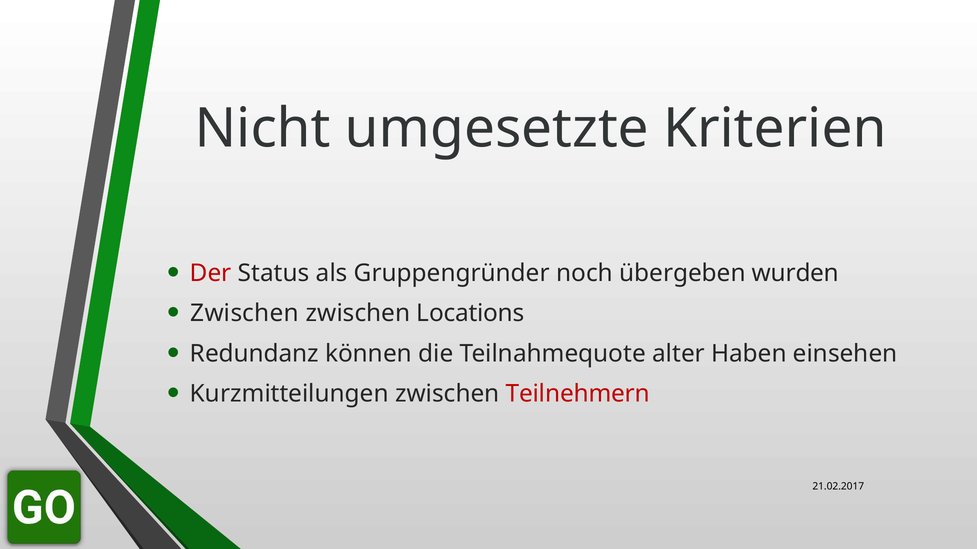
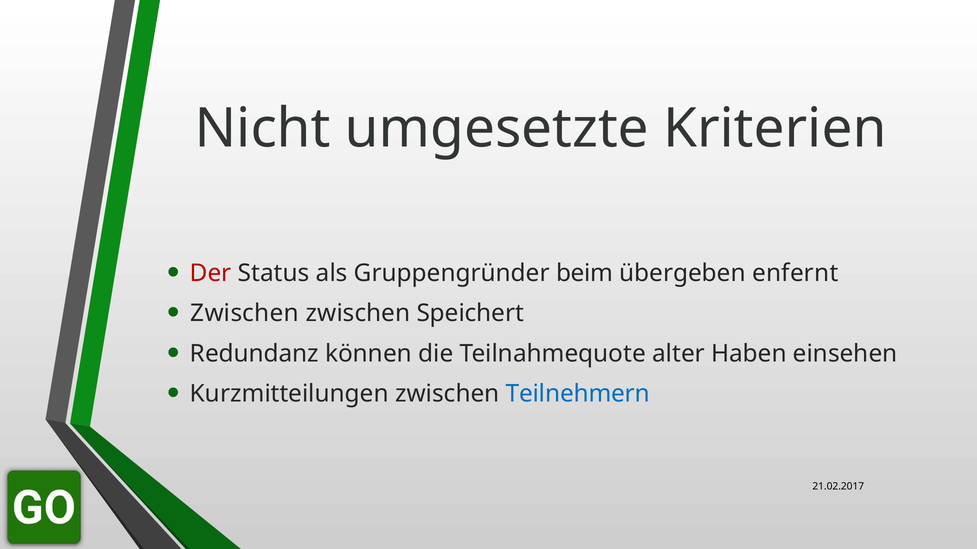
noch: noch -> beim (585, 273)
wurden: wurden -> enfernt (795, 273)
Locations: Locations -> Speichert (470, 314)
Teilnehmern colour: red -> blue (578, 394)
